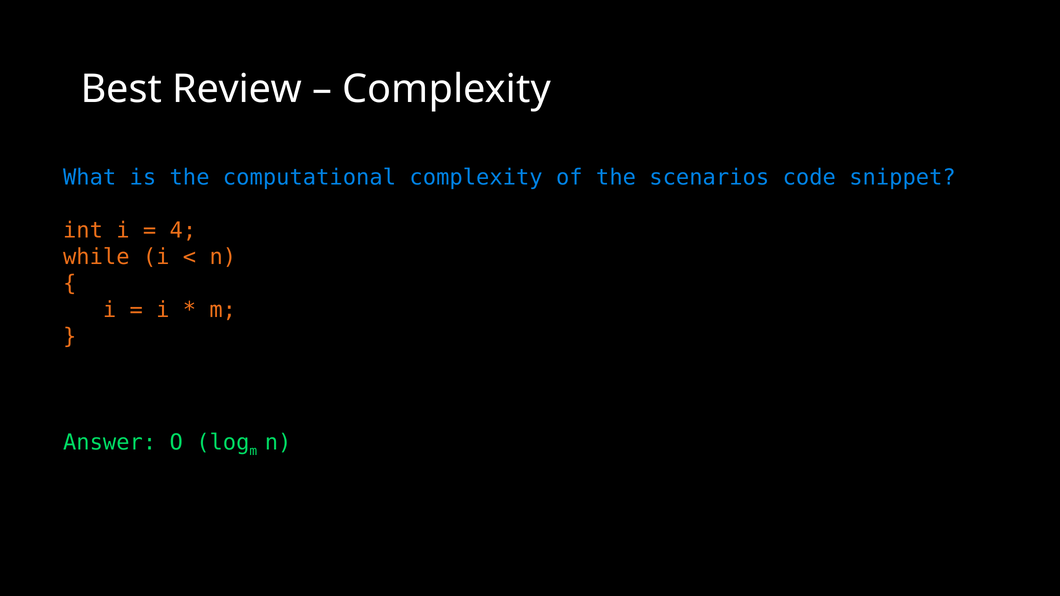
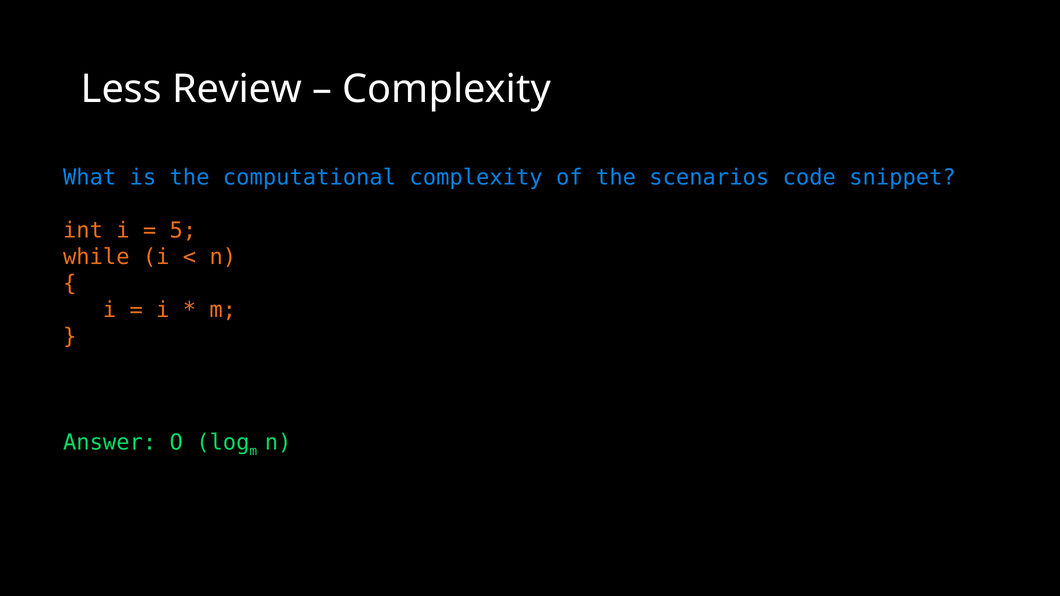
Best: Best -> Less (121, 89)
4: 4 -> 5 (183, 231)
